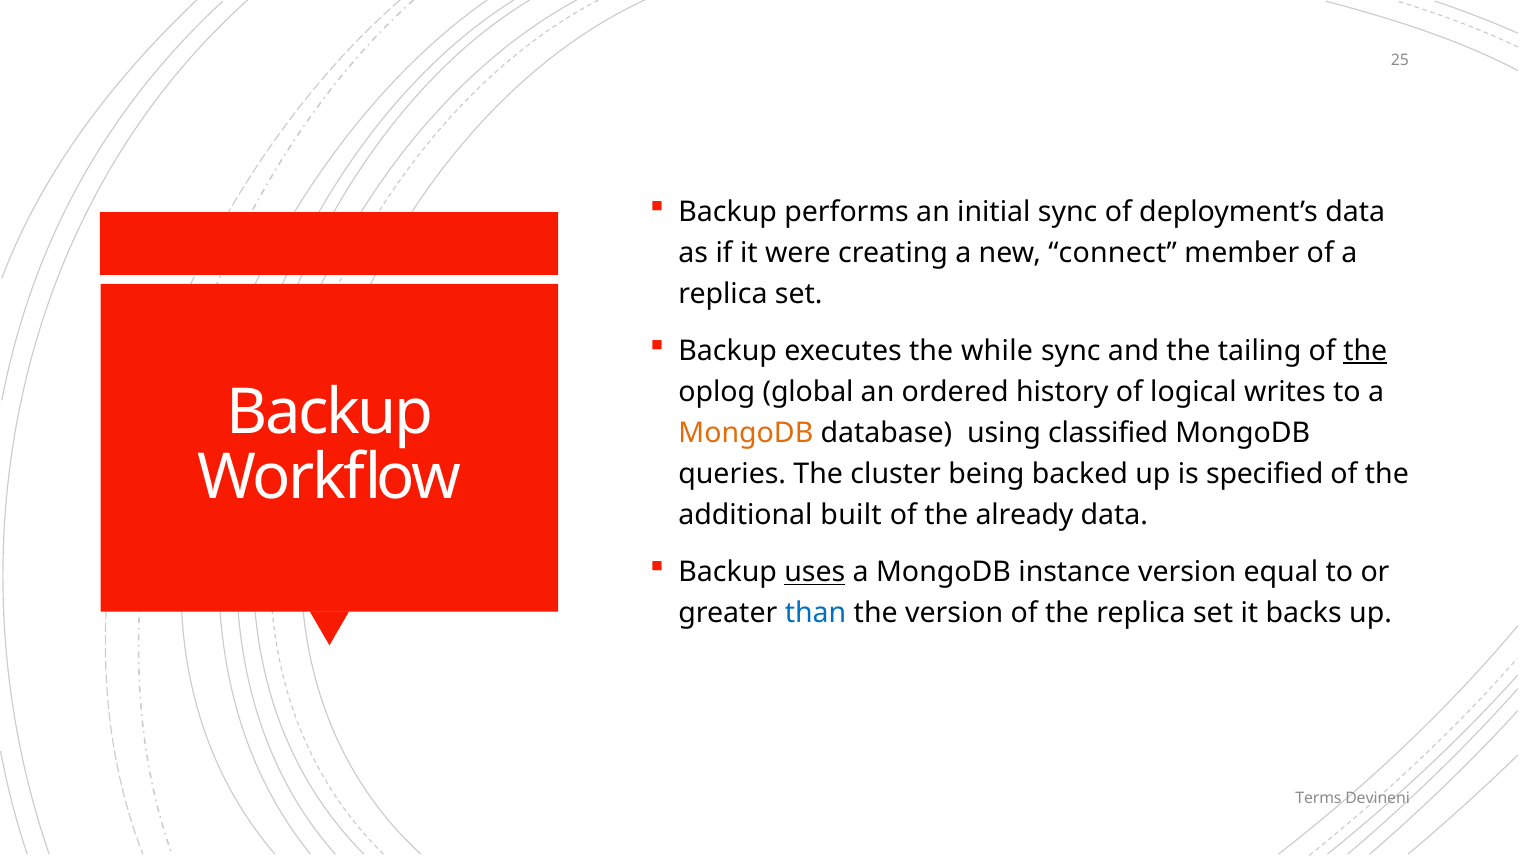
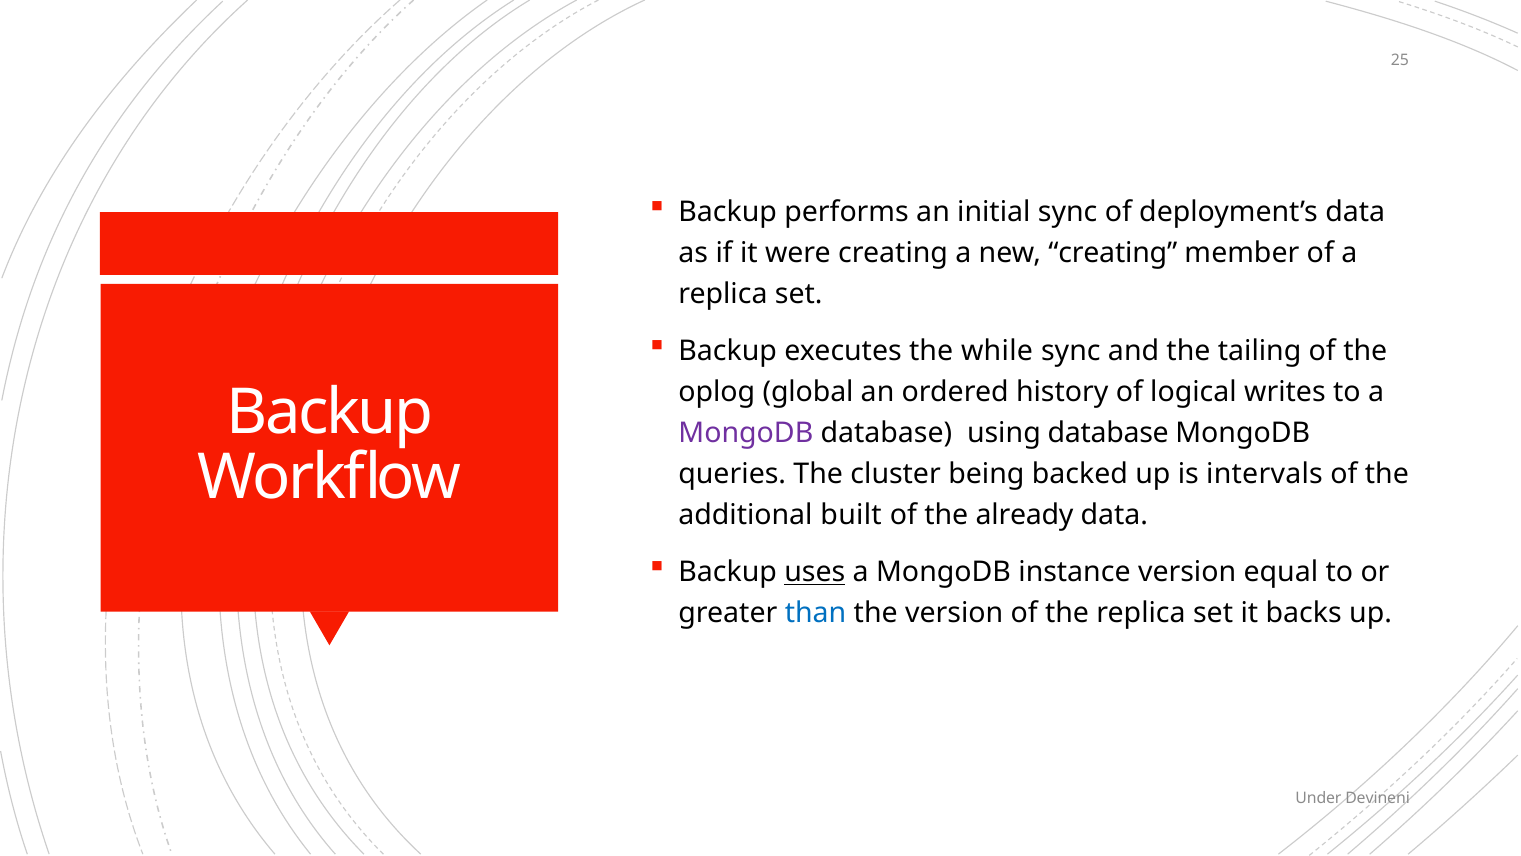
new connect: connect -> creating (1113, 253)
the underline: present -> none (1365, 351)
MongoDB colour: orange -> purple (746, 433)
using classified: classified -> database (1108, 433)
specified: specified -> intervals (1265, 474)
Terms: Terms -> Under (1318, 798)
